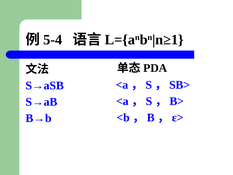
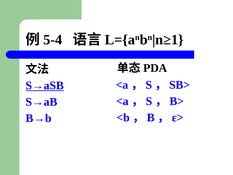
S→aSB underline: none -> present (45, 85)
